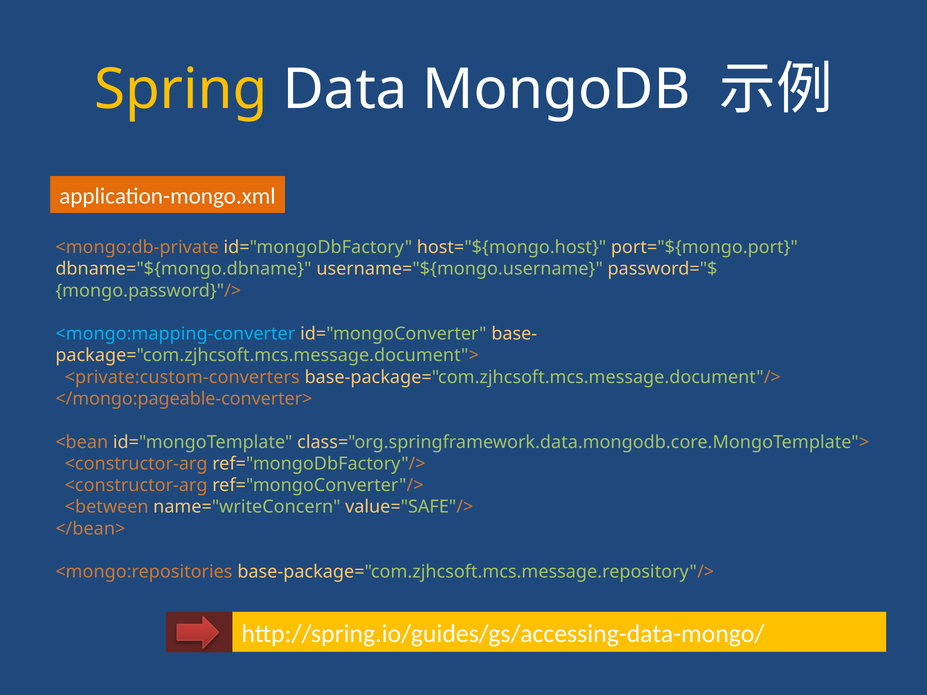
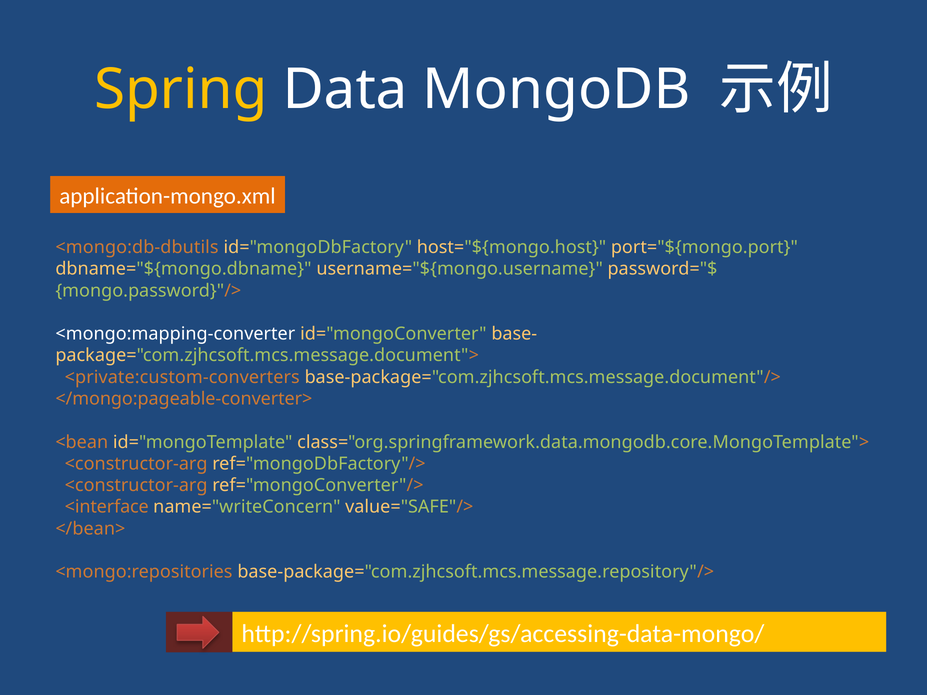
<mongo:db-private: <mongo:db-private -> <mongo:db-dbutils (137, 247)
<mongo:mapping-converter colour: light blue -> white (175, 334)
<between: <between -> <interface (107, 507)
